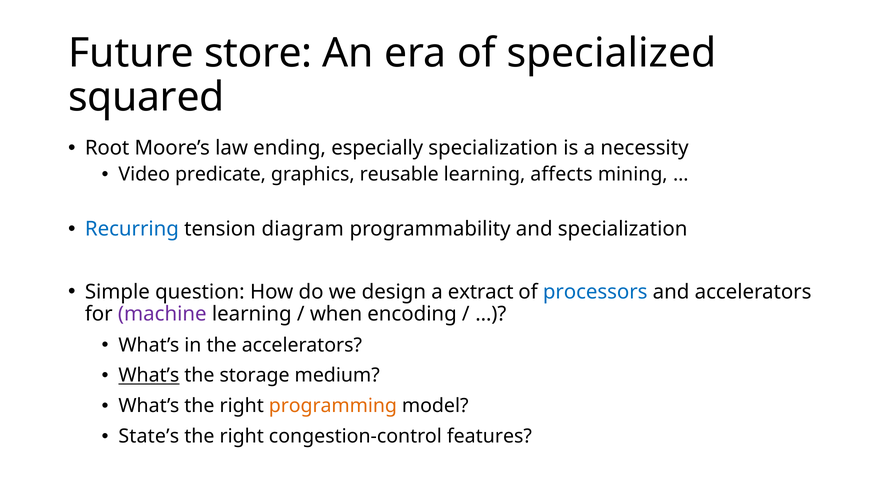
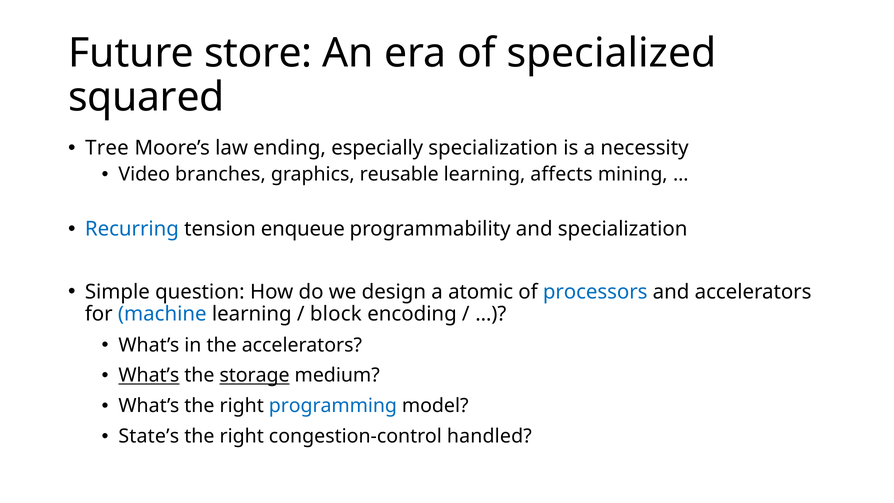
Root: Root -> Tree (107, 148)
predicate: predicate -> branches (220, 174)
diagram: diagram -> enqueue (303, 229)
extract: extract -> atomic (481, 292)
machine colour: purple -> blue (162, 314)
when: when -> block (336, 314)
storage underline: none -> present (255, 375)
programming colour: orange -> blue (333, 406)
features: features -> handled (489, 436)
